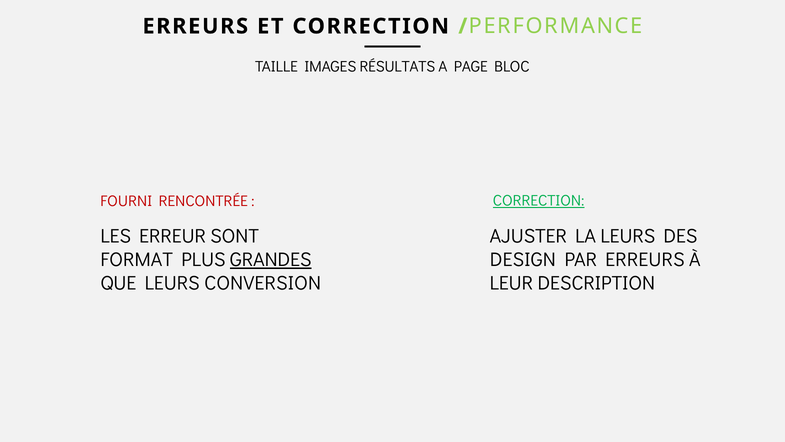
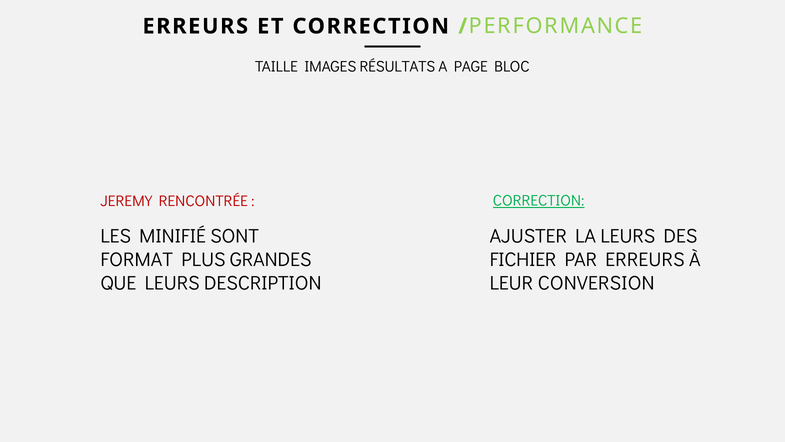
FOURNI: FOURNI -> JEREMY (126, 201)
ERREUR: ERREUR -> MINIFIÉ (173, 236)
GRANDES underline: present -> none (271, 259)
DESIGN: DESIGN -> FICHIER (523, 259)
CONVERSION: CONVERSION -> DESCRIPTION (263, 283)
DESCRIPTION: DESCRIPTION -> CONVERSION (596, 283)
